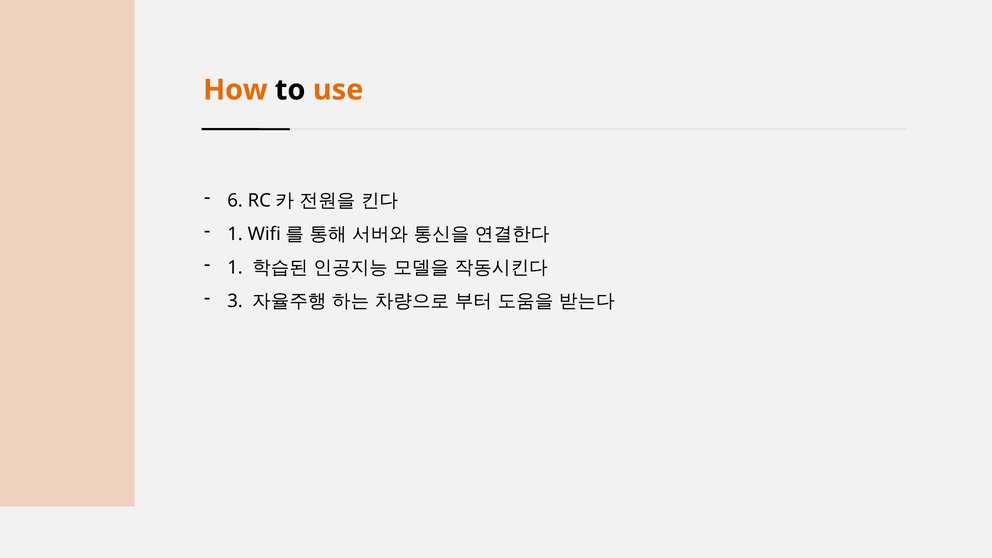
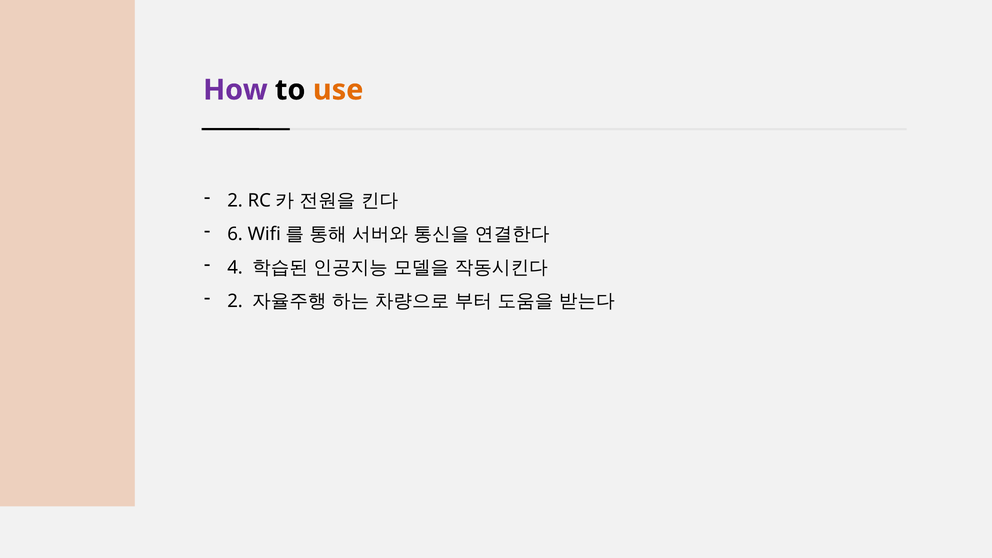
How colour: orange -> purple (235, 90)
6: 6 -> 2 (235, 200)
1: 1 -> 6 (235, 234)
1: 1 -> 4 (235, 267)
3: 3 -> 2 (235, 301)
